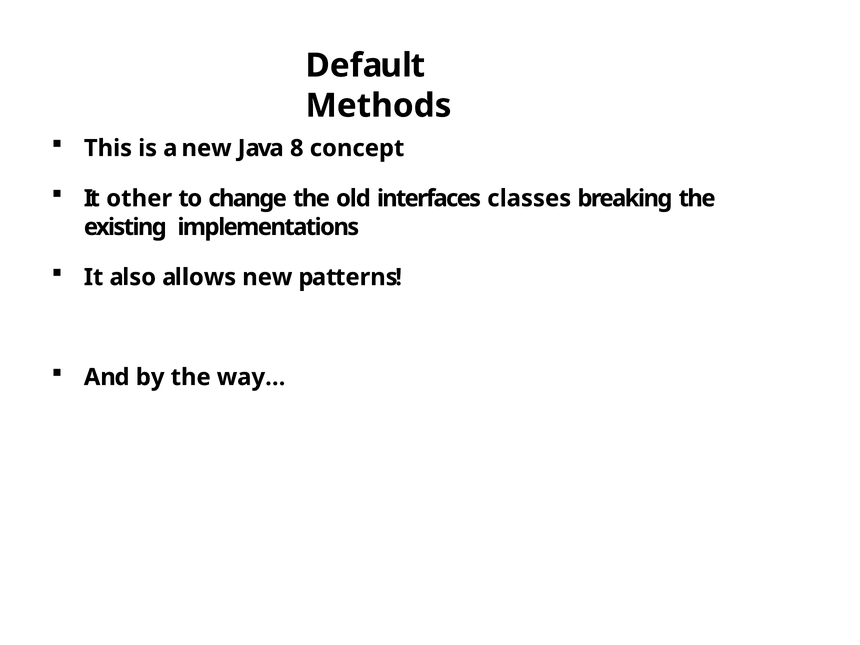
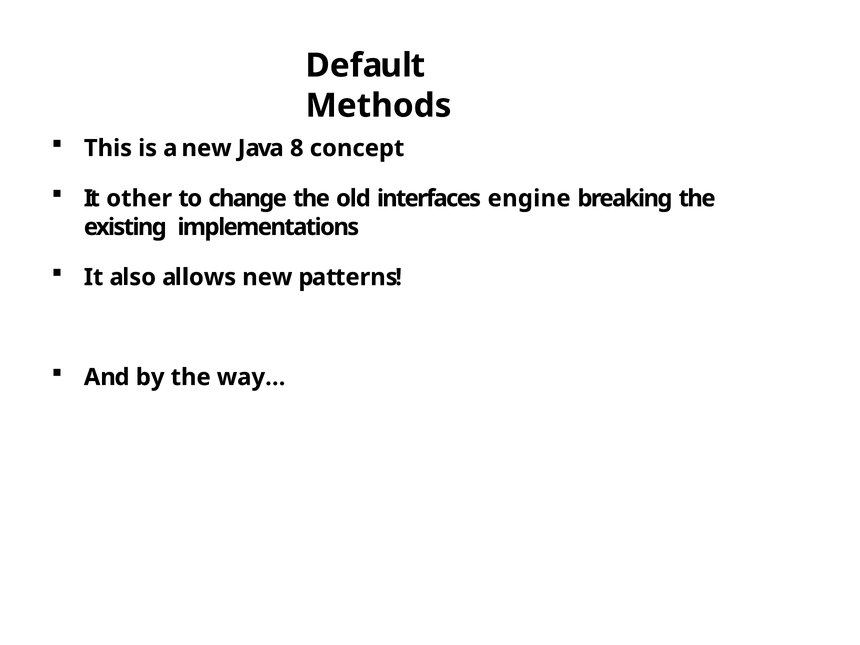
classes: classes -> engine (529, 198)
